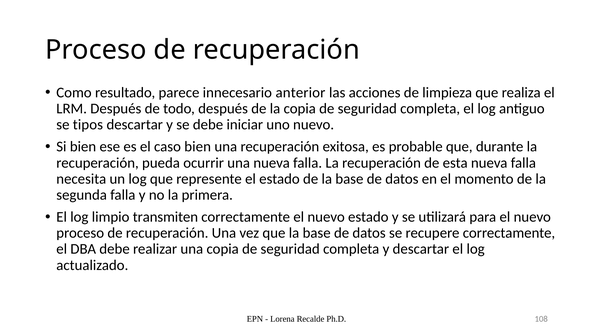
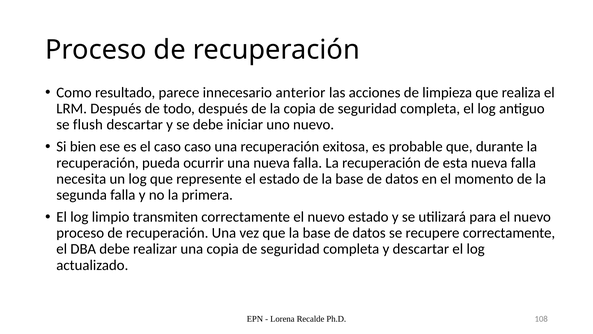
tipos: tipos -> flush (88, 124)
caso bien: bien -> caso (198, 147)
